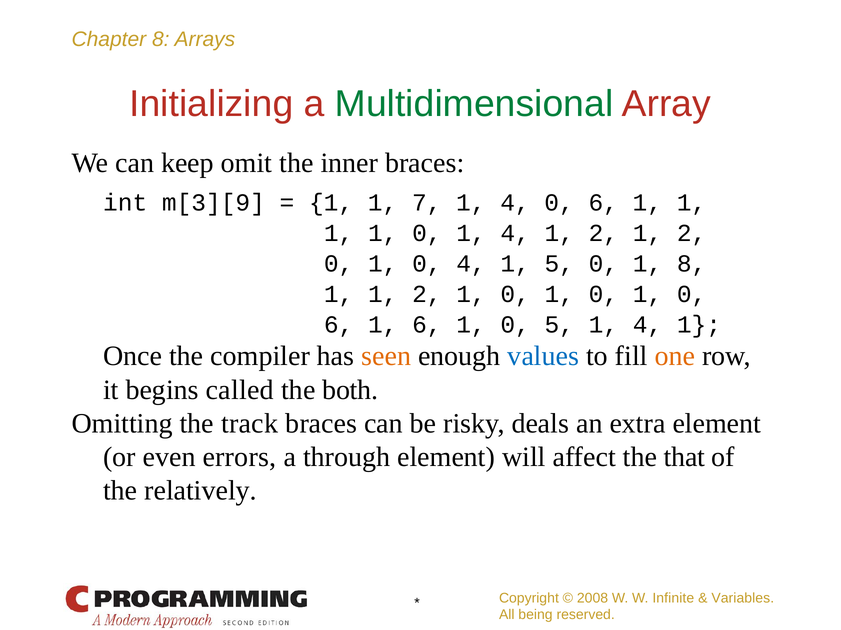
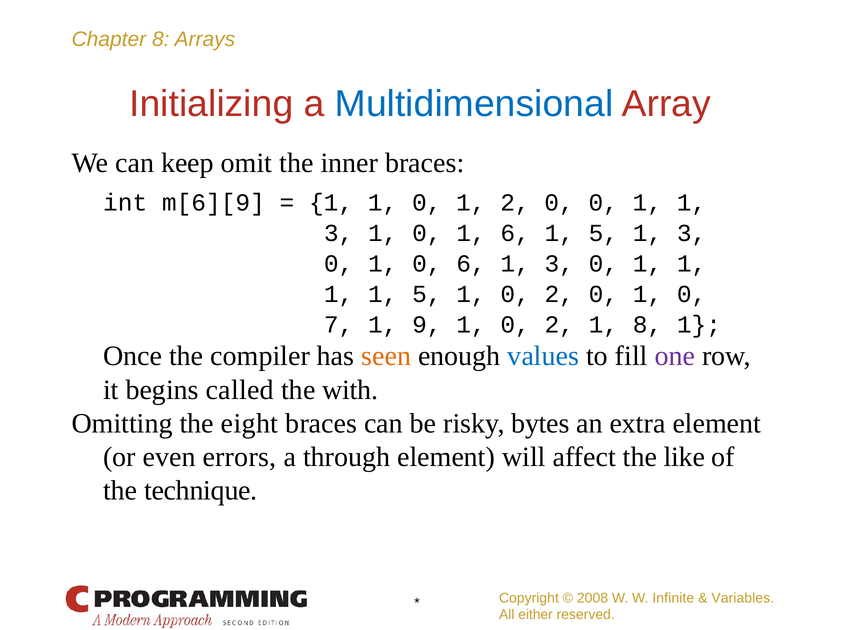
Multidimensional colour: green -> blue (474, 104)
m[3][9: m[3][9 -> m[6][9 (213, 203)
1 1 7: 7 -> 0 (427, 203)
4: 4 -> 2 (515, 203)
6: 6 -> 0 (603, 203)
1: 1 -> 3 (339, 233)
0 1 4: 4 -> 6 (515, 233)
2: 2 -> 5 (603, 233)
2: 2 -> 3 (692, 233)
0 4: 4 -> 6 (471, 264)
5: 5 -> 3 (559, 264)
8: 8 -> 1 (692, 264)
1 1 2: 2 -> 5 (427, 294)
1: 1 -> 2 (559, 294)
6: 6 -> 7 (339, 325)
1 6: 6 -> 9 (427, 325)
5: 5 -> 2 (559, 325)
4: 4 -> 8 (647, 325)
one colour: orange -> purple (675, 357)
both: both -> with (350, 390)
track: track -> eight (250, 424)
deals: deals -> bytes (540, 424)
that: that -> like (684, 458)
relatively: relatively -> technique (201, 491)
being: being -> either (536, 616)
